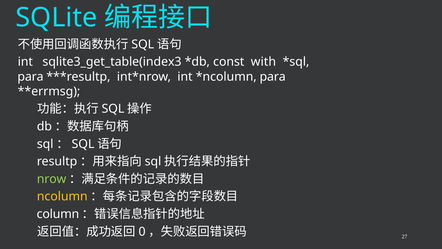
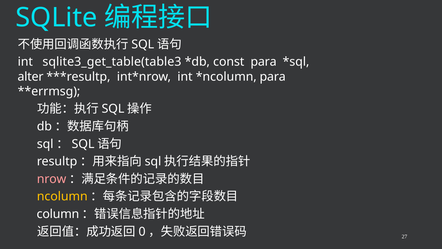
sqlite3_get_table(index3: sqlite3_get_table(index3 -> sqlite3_get_table(table3 (112, 62)
const with: with -> para (264, 62)
para: para -> alter (31, 76)
nrow colour: light green -> pink (52, 179)
